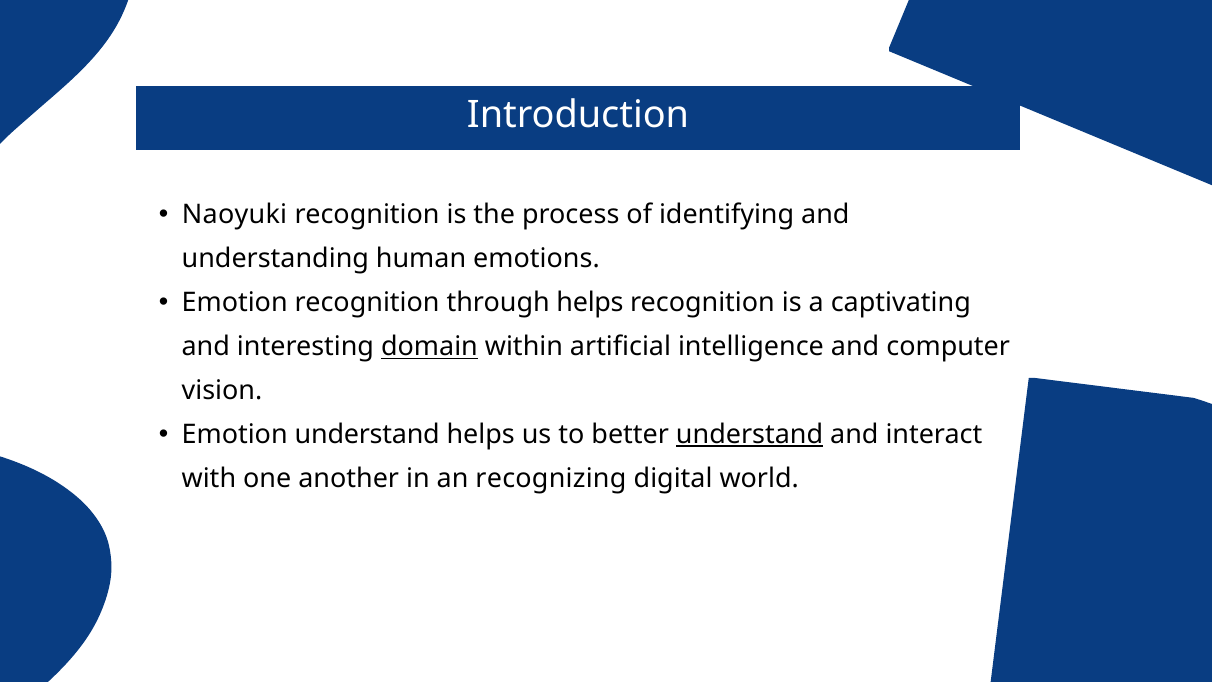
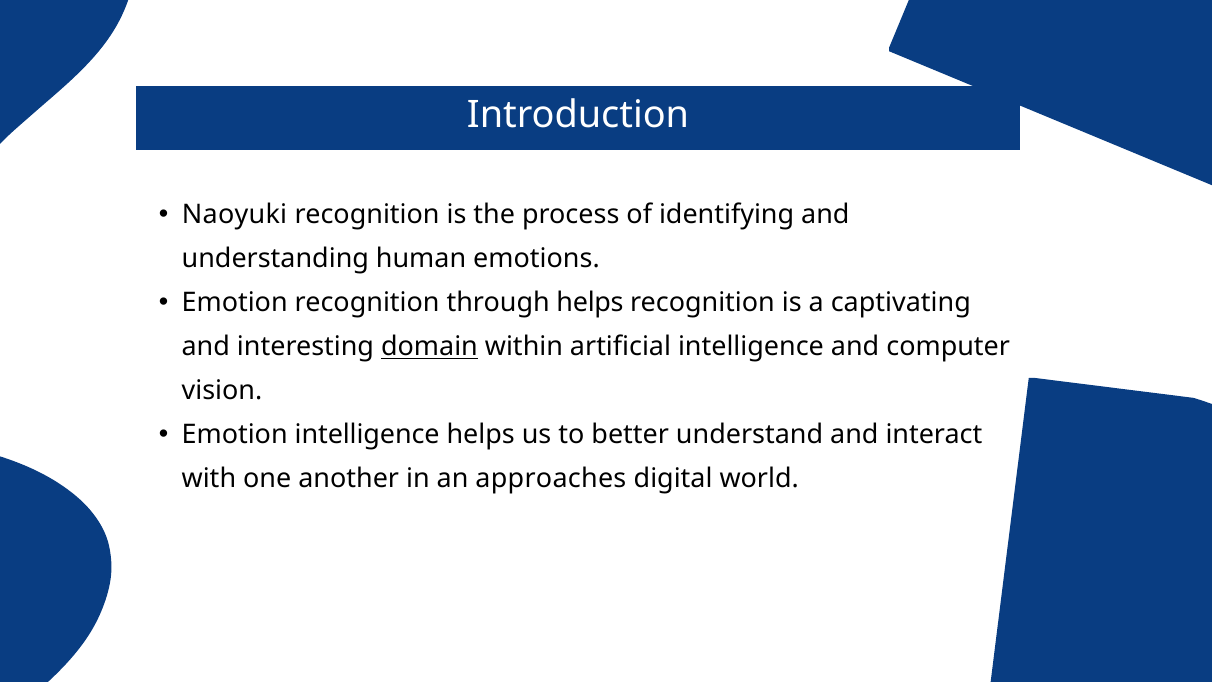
Emotion understand: understand -> intelligence (367, 434)
understand underline: present -> none (750, 434)
recognizing: recognizing -> approaches (551, 478)
